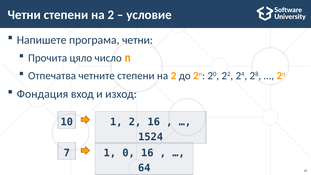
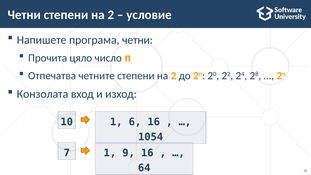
Фондация: Фондация -> Конзолата (43, 94)
1 2: 2 -> 6 (135, 122)
1524: 1524 -> 1054 (151, 137)
0: 0 -> 9 (129, 153)
